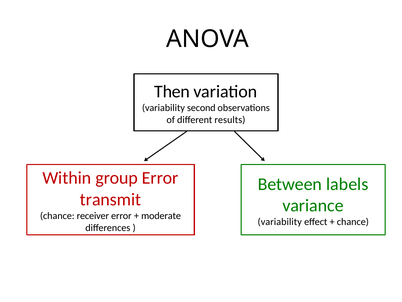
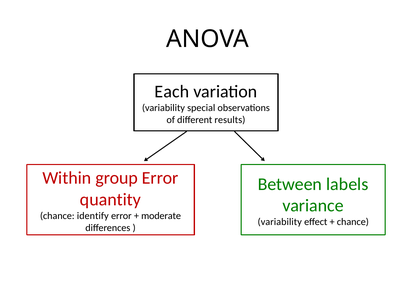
Then: Then -> Each (172, 91)
second: second -> special (201, 108)
transmit: transmit -> quantity (110, 199)
receiver: receiver -> identify (93, 215)
